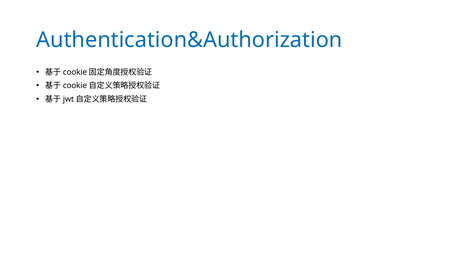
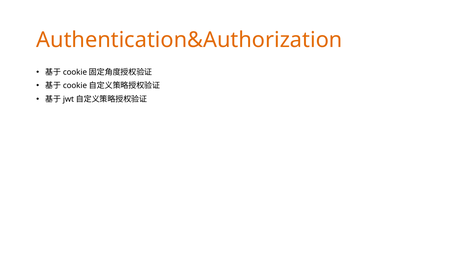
Authentication&Authorization colour: blue -> orange (189, 40)
